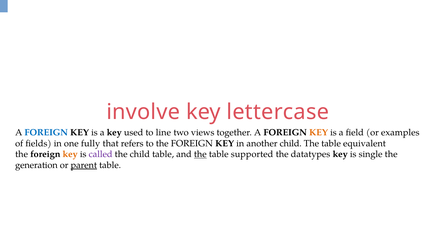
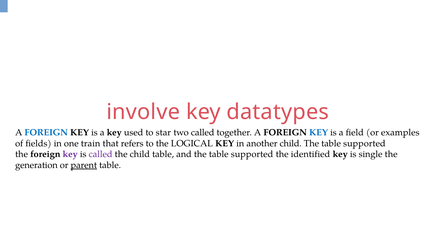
lettercase: lettercase -> datatypes (278, 112)
line: line -> star (163, 133)
two views: views -> called (203, 133)
KEY colour: orange -> blue (319, 133)
fully: fully -> train (91, 144)
to the FOREIGN: FOREIGN -> LOGICAL (192, 144)
equivalent: equivalent -> supported (364, 144)
key colour: orange -> purple (70, 154)
the underline: present -> none (200, 154)
datatypes: datatypes -> identified (310, 154)
